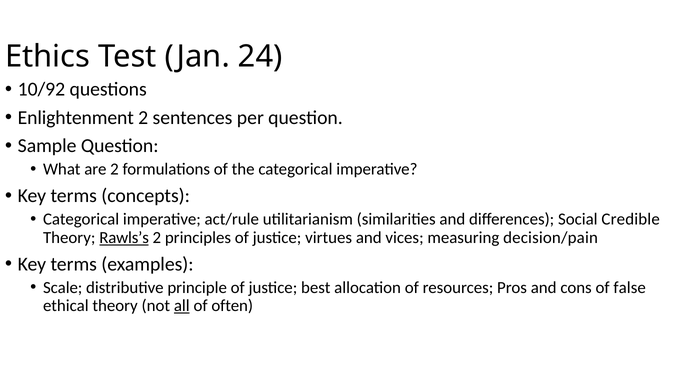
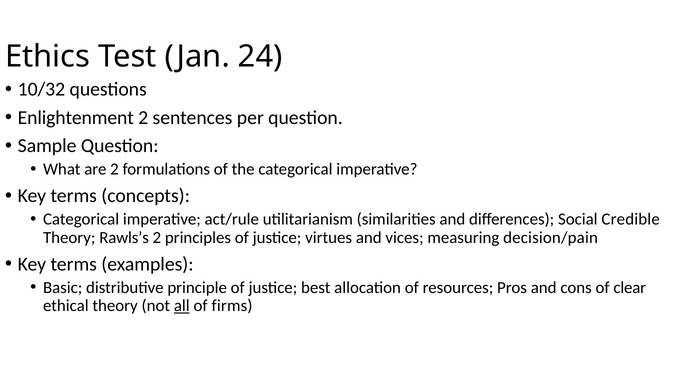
10/92: 10/92 -> 10/32 (41, 89)
Rawls’s underline: present -> none (124, 237)
Scale: Scale -> Basic (63, 287)
false: false -> clear (630, 287)
often: often -> firms (232, 306)
